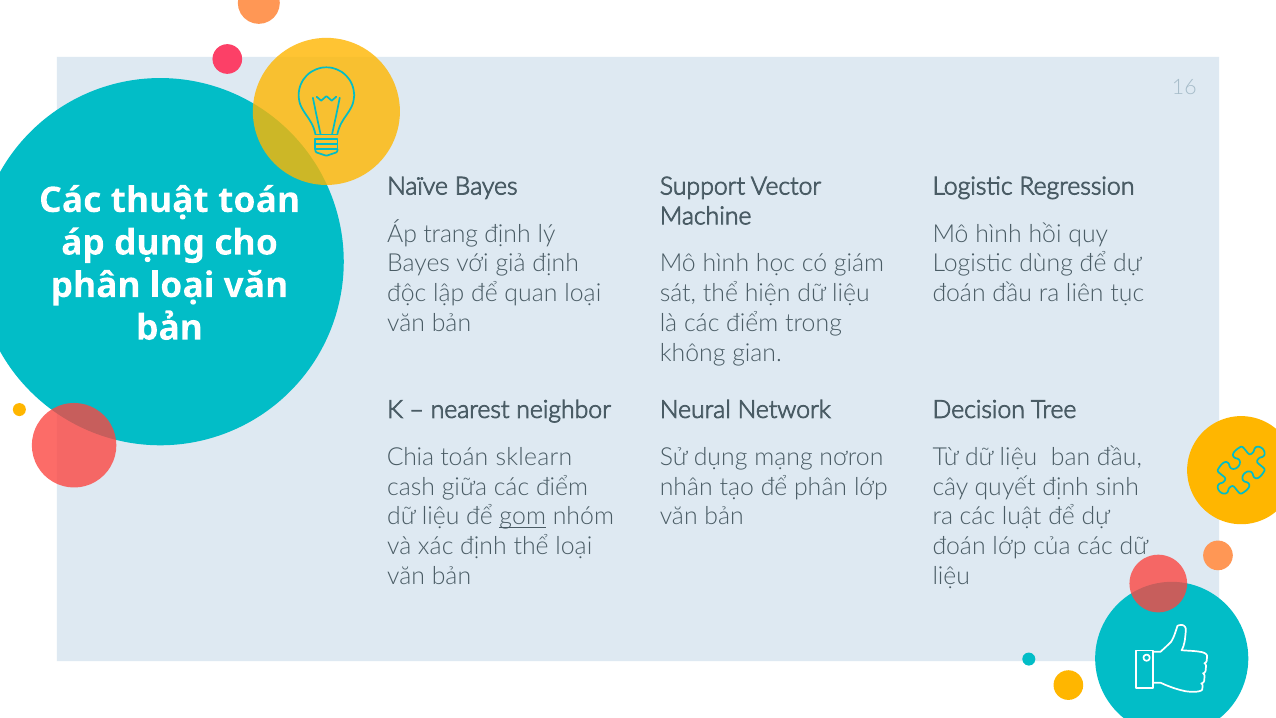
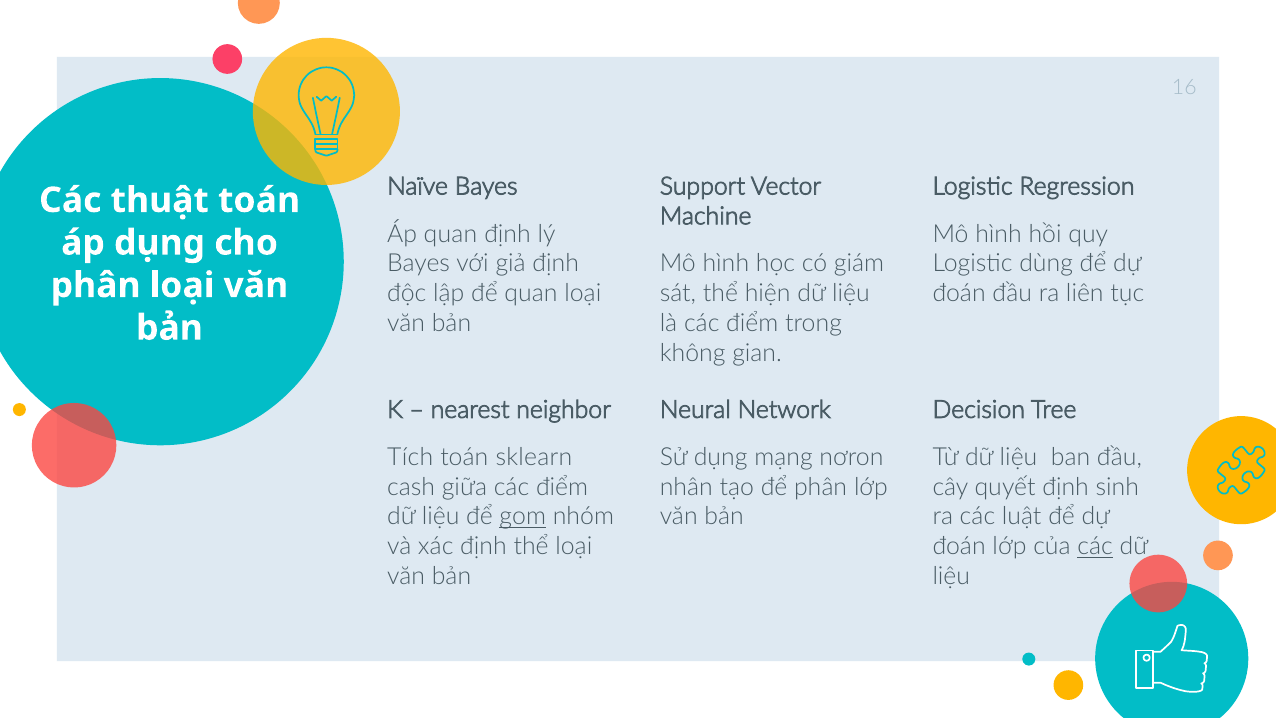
Áp trang: trang -> quan (450, 234)
Chia: Chia -> Tích (410, 457)
các underline: none -> present (1095, 546)
